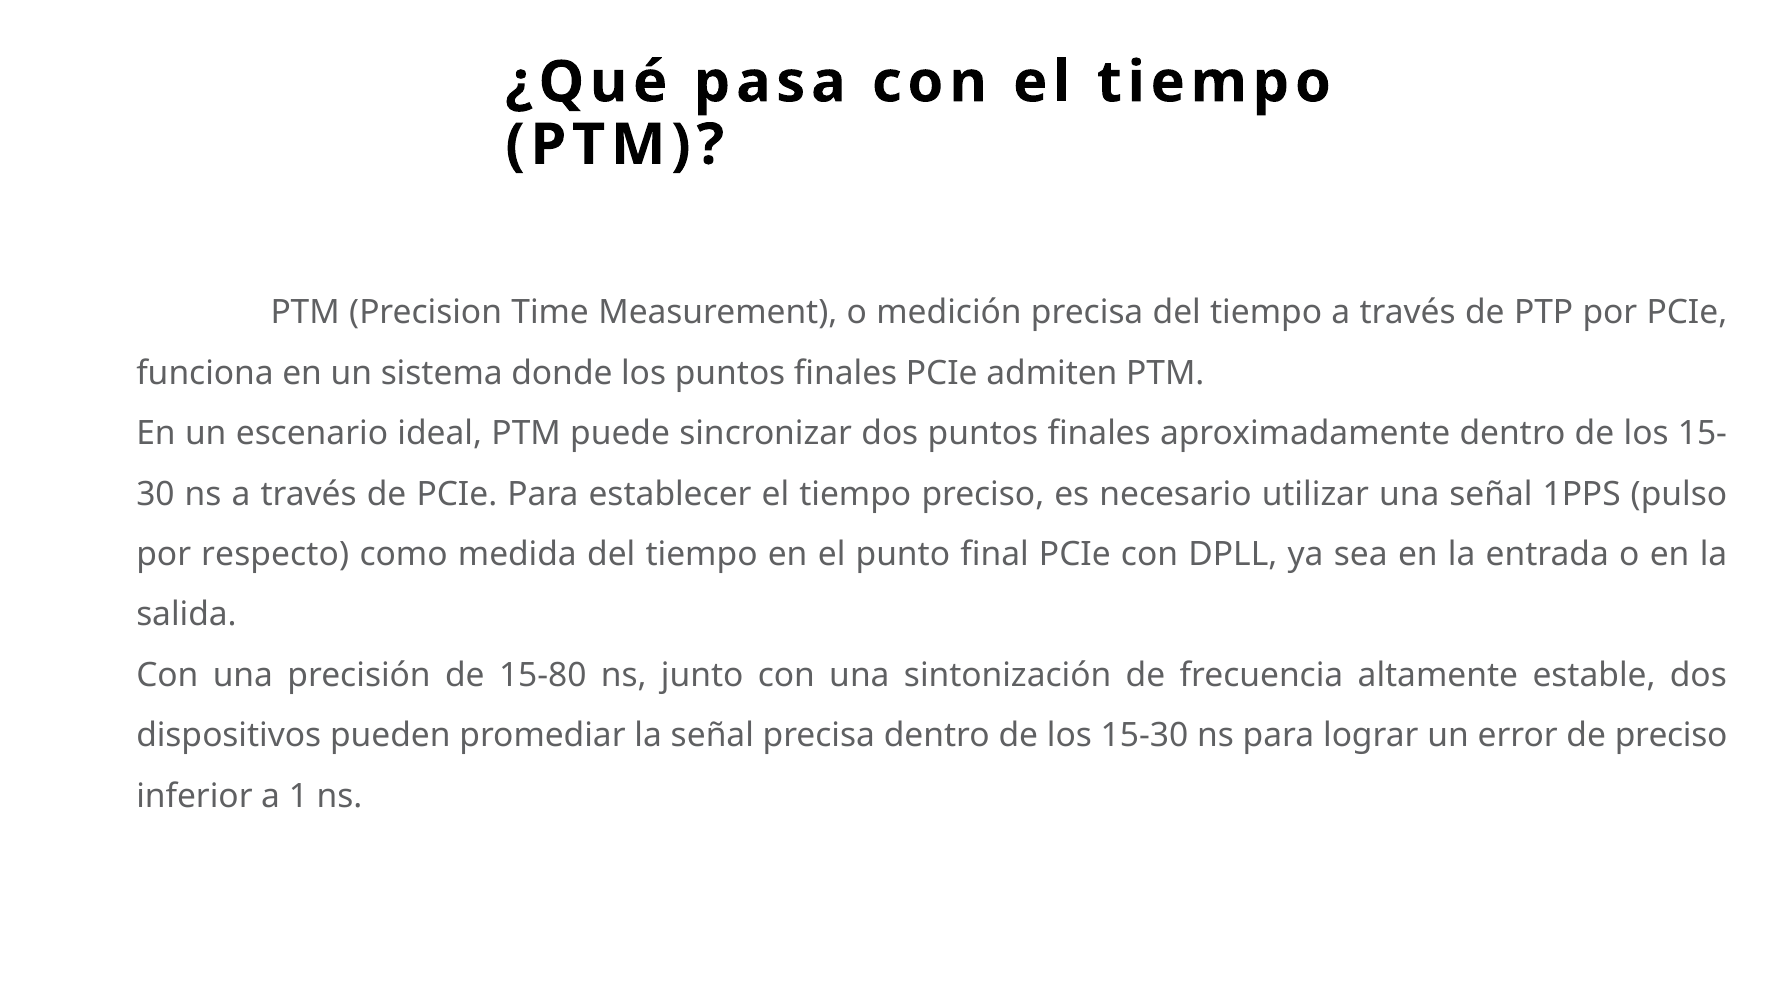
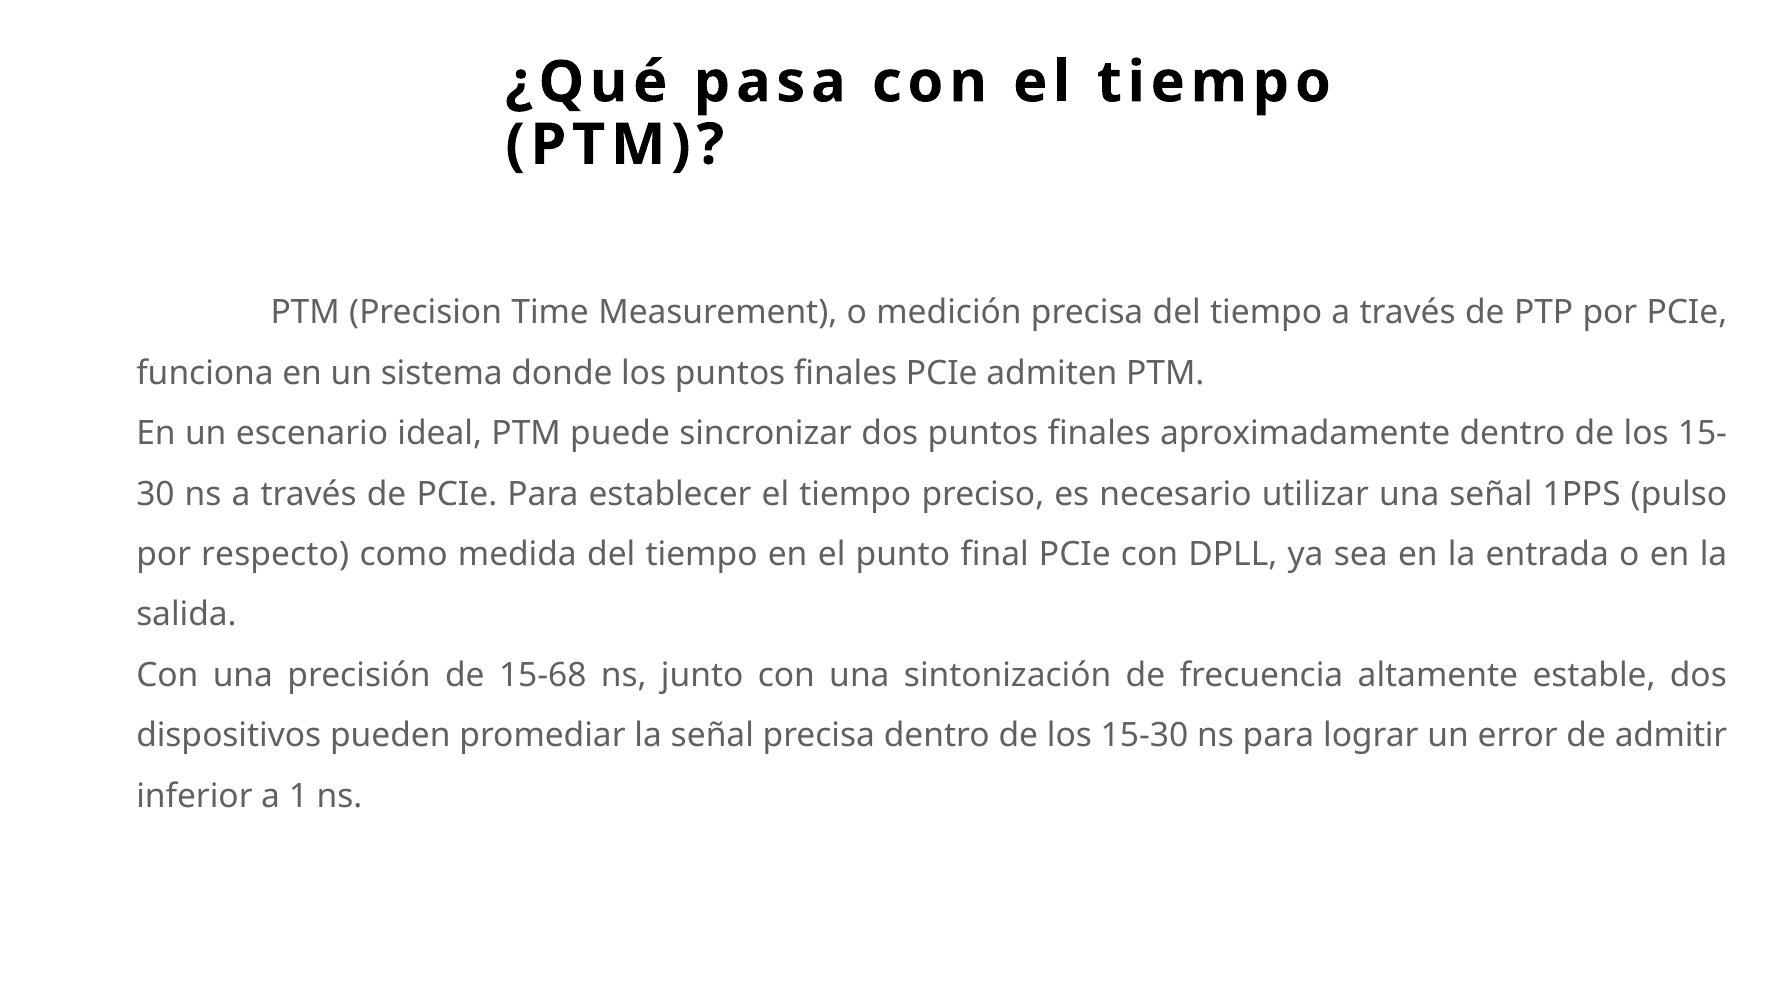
15-80: 15-80 -> 15-68 (543, 675)
de preciso: preciso -> admitir (1671, 735)
